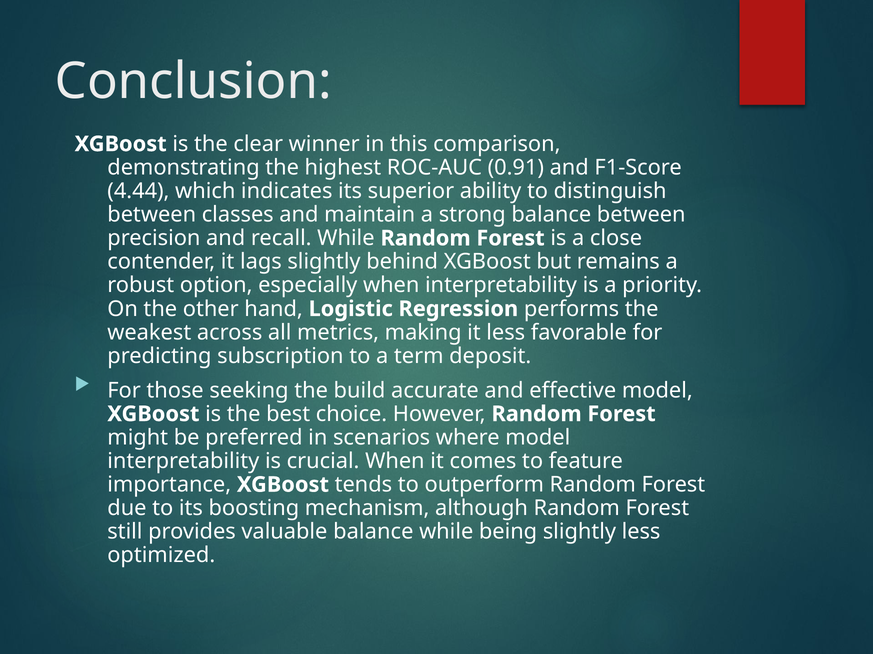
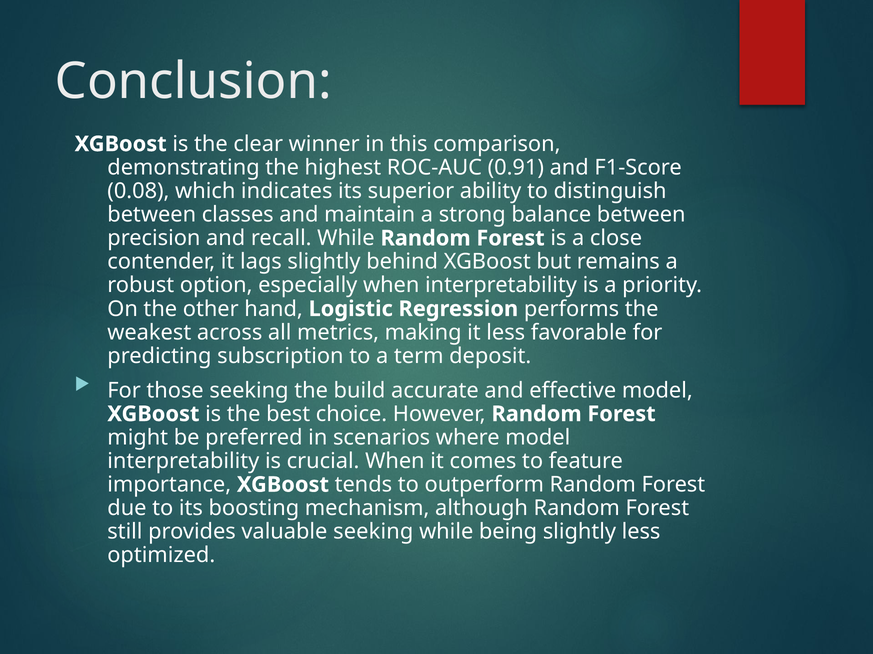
4.44: 4.44 -> 0.08 (138, 191)
valuable balance: balance -> seeking (373, 532)
